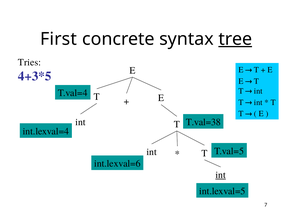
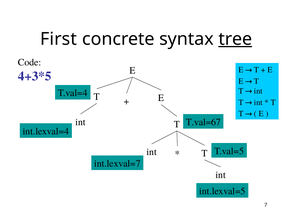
Tries: Tries -> Code (30, 62)
T.val=38: T.val=38 -> T.val=67 (203, 122)
int.lexval=6: int.lexval=6 -> int.lexval=7 (117, 163)
int underline: present -> none (221, 175)
